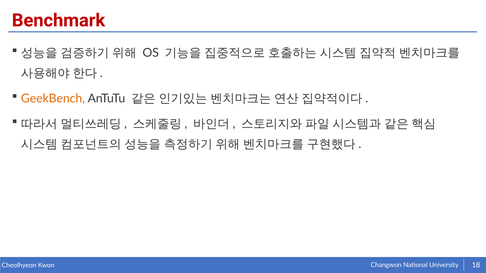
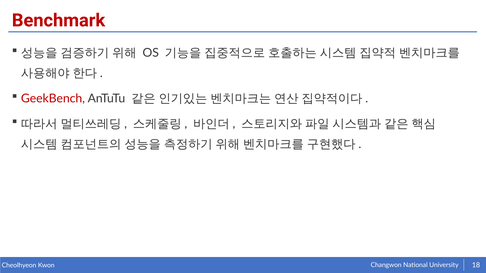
GeekBench colour: orange -> red (53, 99)
